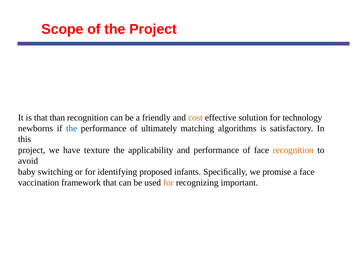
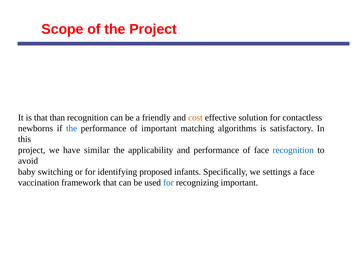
technology: technology -> contactless (302, 117)
of ultimately: ultimately -> important (159, 128)
texture: texture -> similar (97, 150)
recognition colour: orange -> blue (293, 150)
promise: promise -> settings (277, 172)
for colour: orange -> blue (168, 182)
